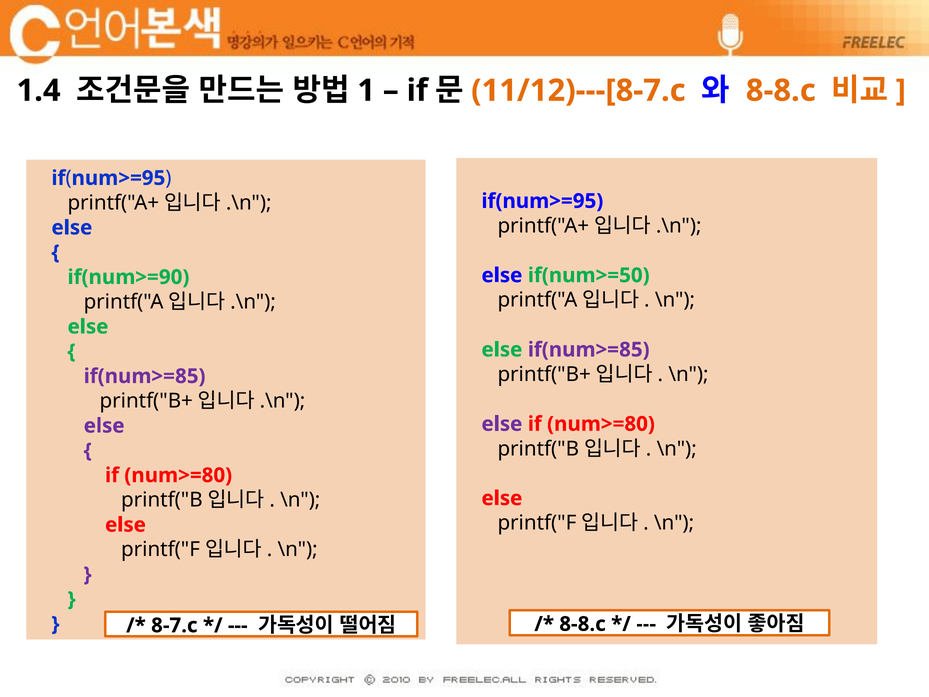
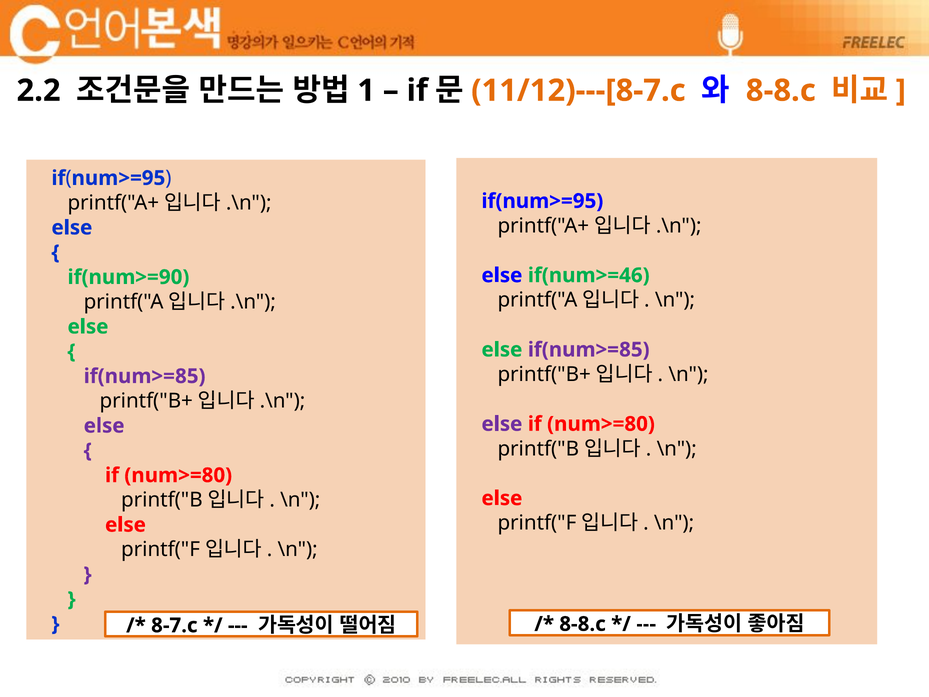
1.4: 1.4 -> 2.2 (39, 91)
if(num>=50: if(num>=50 -> if(num>=46 (589, 275)
